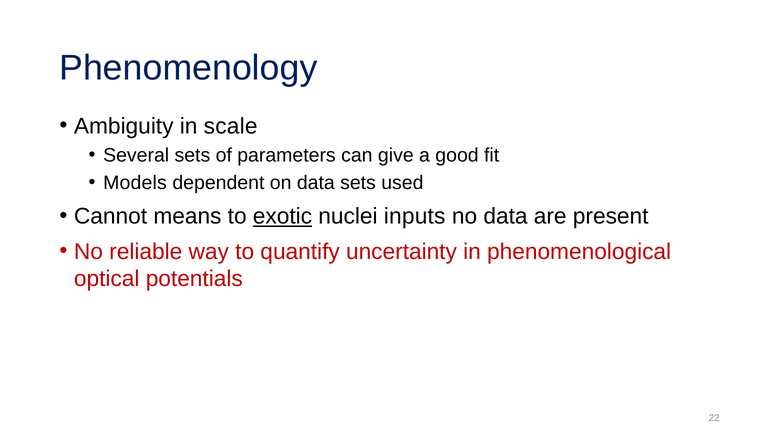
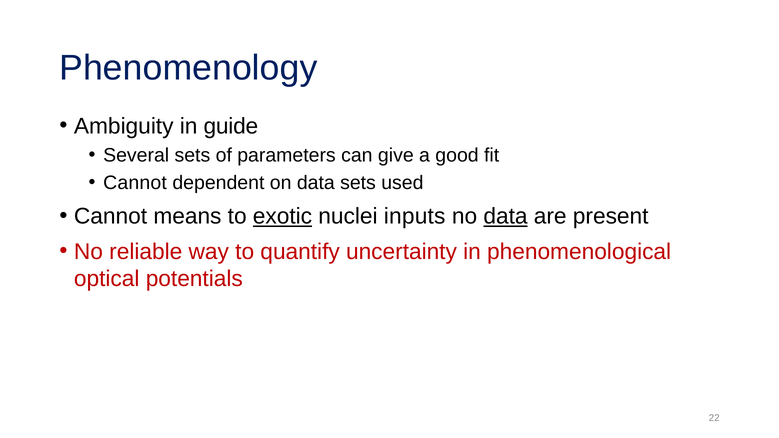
scale: scale -> guide (231, 126)
Models: Models -> Cannot (135, 183)
data underline: none -> present (505, 216)
